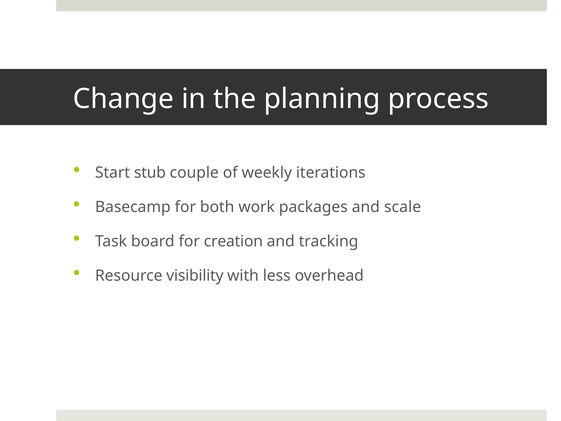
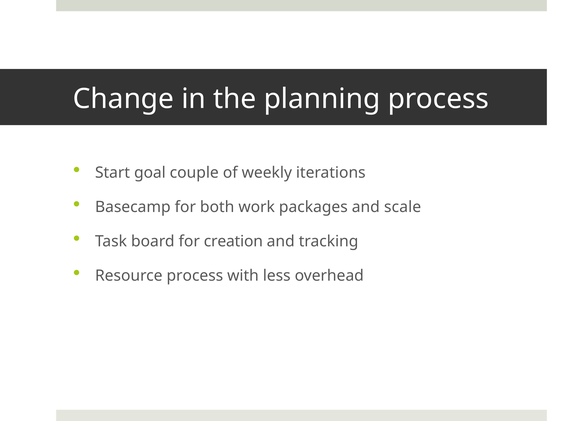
stub: stub -> goal (150, 172)
Resource visibility: visibility -> process (195, 275)
